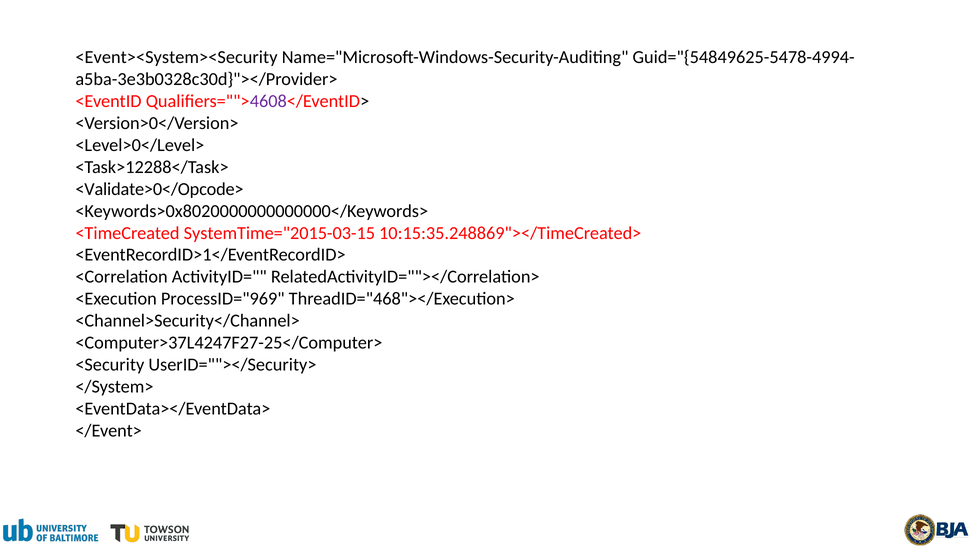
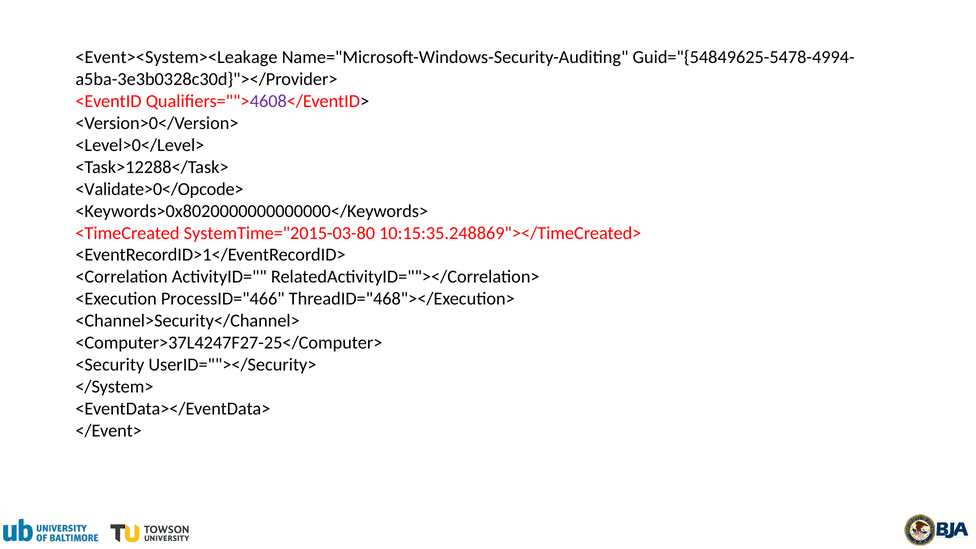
<Event><System><Security: <Event><System><Security -> <Event><System><Leakage (177, 57)
SystemTime="2015-03-15: SystemTime="2015-03-15 -> SystemTime="2015-03-80 (279, 233)
ProcessID="969: ProcessID="969 -> ProcessID="466 (223, 299)
